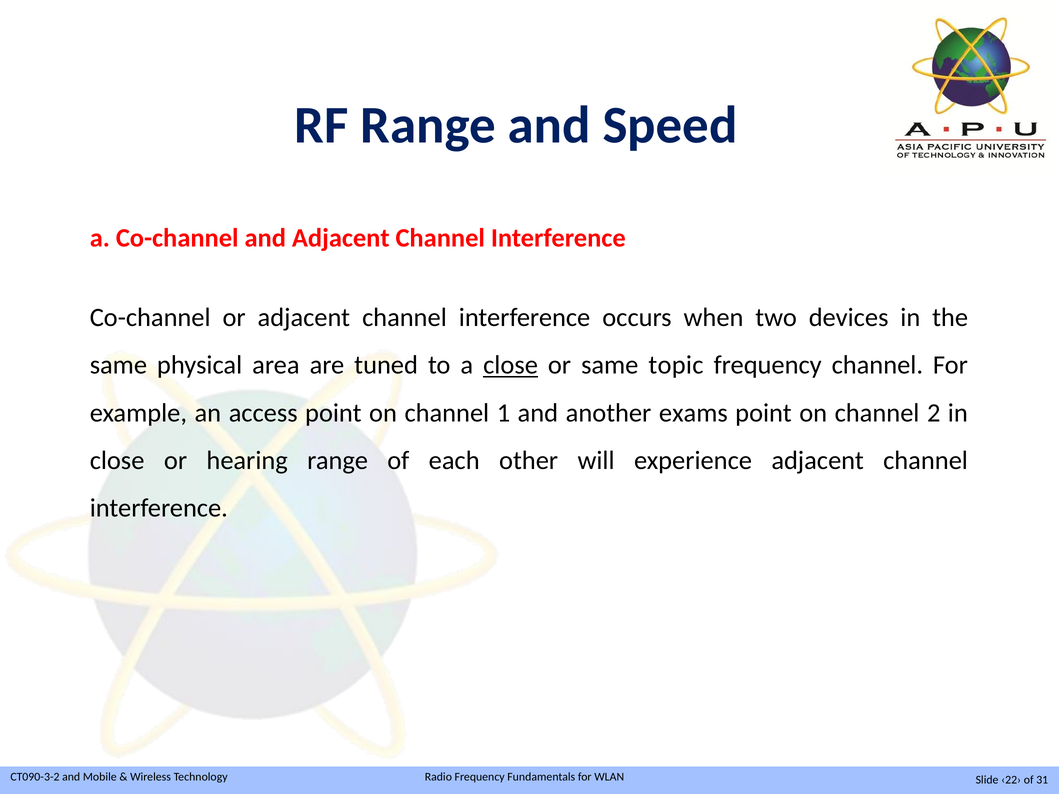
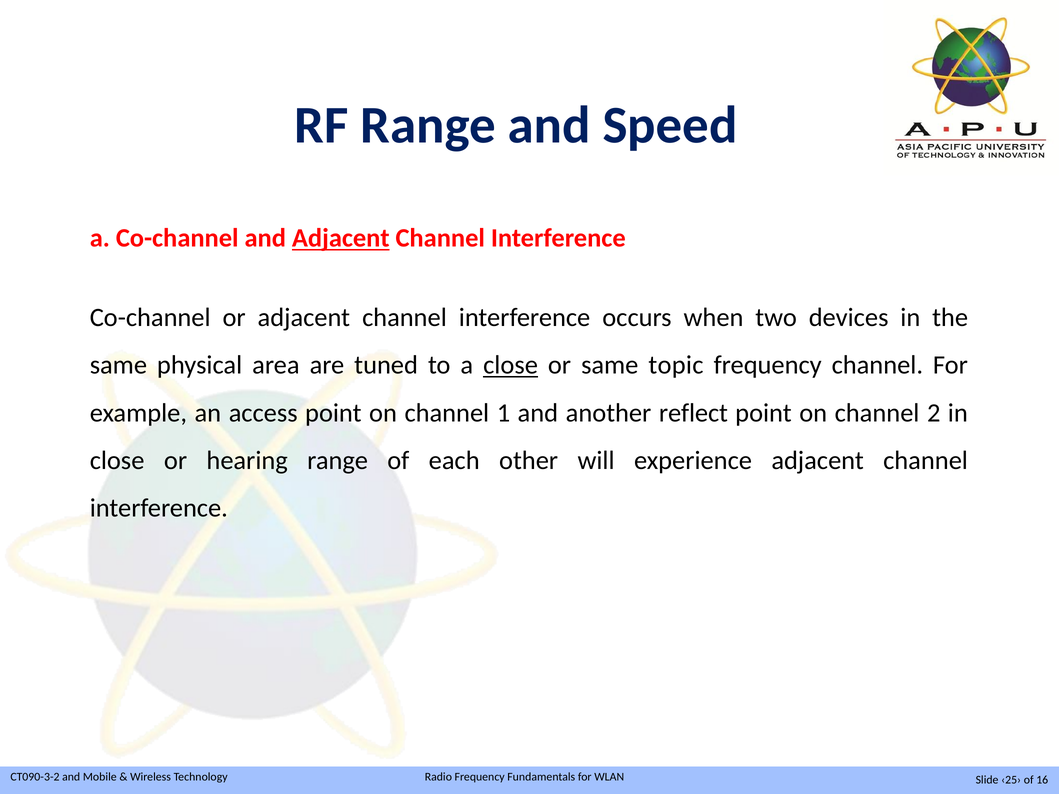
Adjacent underline: none -> present (341, 238)
exams: exams -> reflect (693, 413)
‹22›: ‹22› -> ‹25› (1011, 780)
31: 31 -> 16 (1042, 780)
